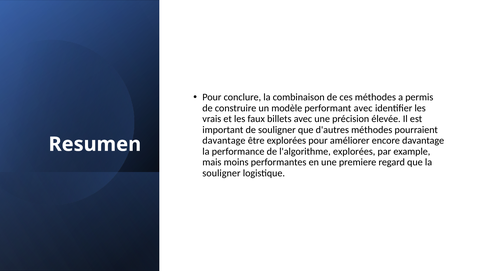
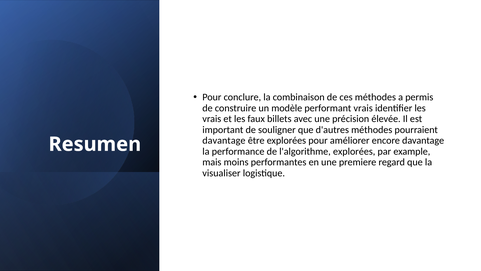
performant avec: avec -> vrais (363, 108)
souligner: souligner -> visualiser (221, 173)
